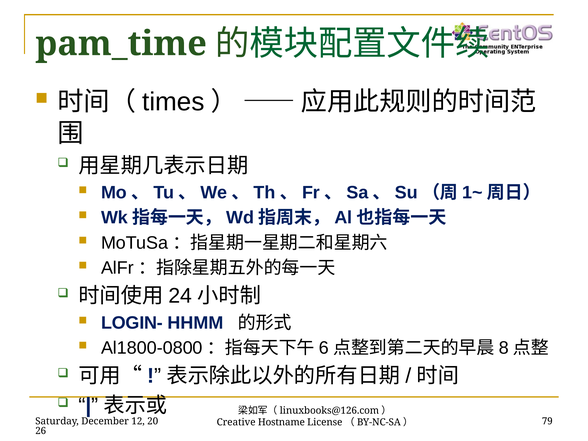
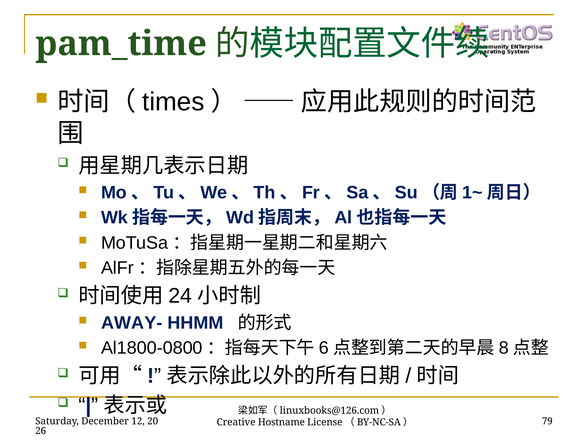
LOGIN-: LOGIN- -> AWAY- (132, 323)
